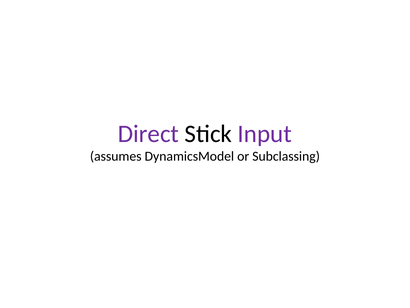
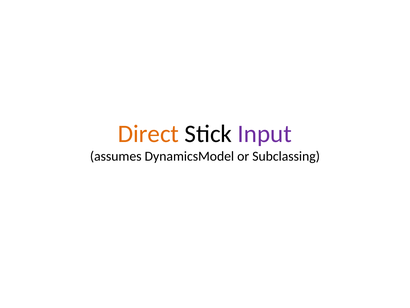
Direct colour: purple -> orange (148, 134)
